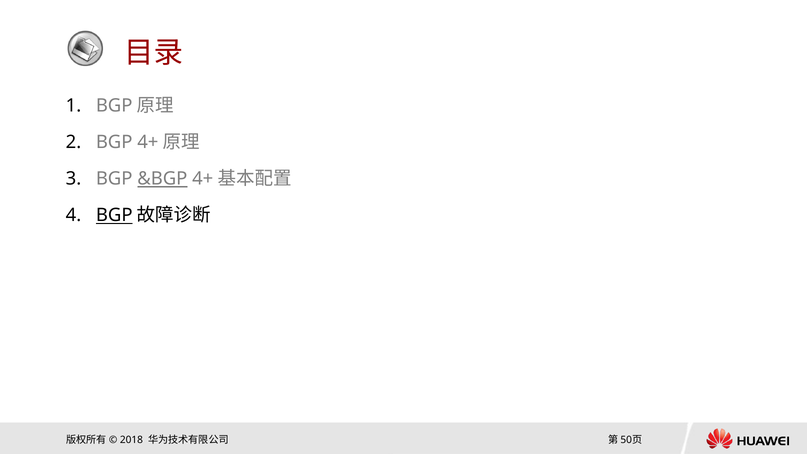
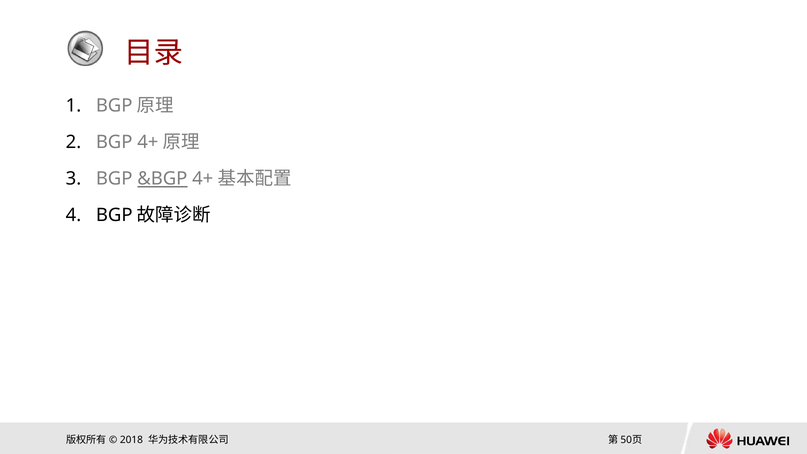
BGP underline: present -> none (114, 215)
